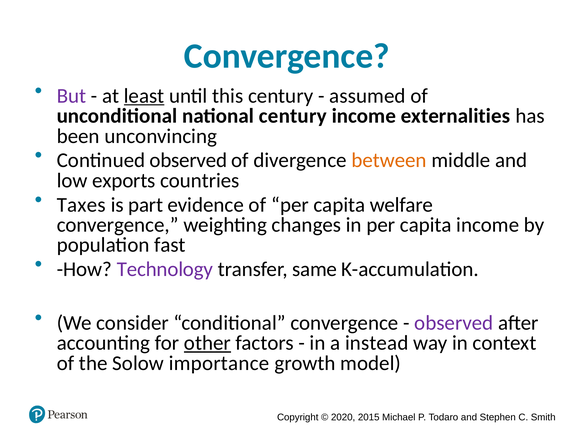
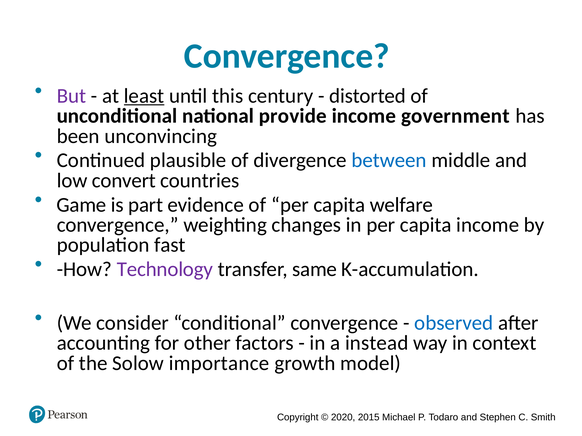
assumed: assumed -> distorted (368, 96)
national century: century -> provide (293, 116)
externalities: externalities -> government (455, 116)
Continued observed: observed -> plausible (188, 161)
between colour: orange -> blue (389, 161)
exports: exports -> convert (124, 181)
Taxes: Taxes -> Game (81, 205)
observed colour: purple -> blue (454, 323)
other underline: present -> none (207, 343)
